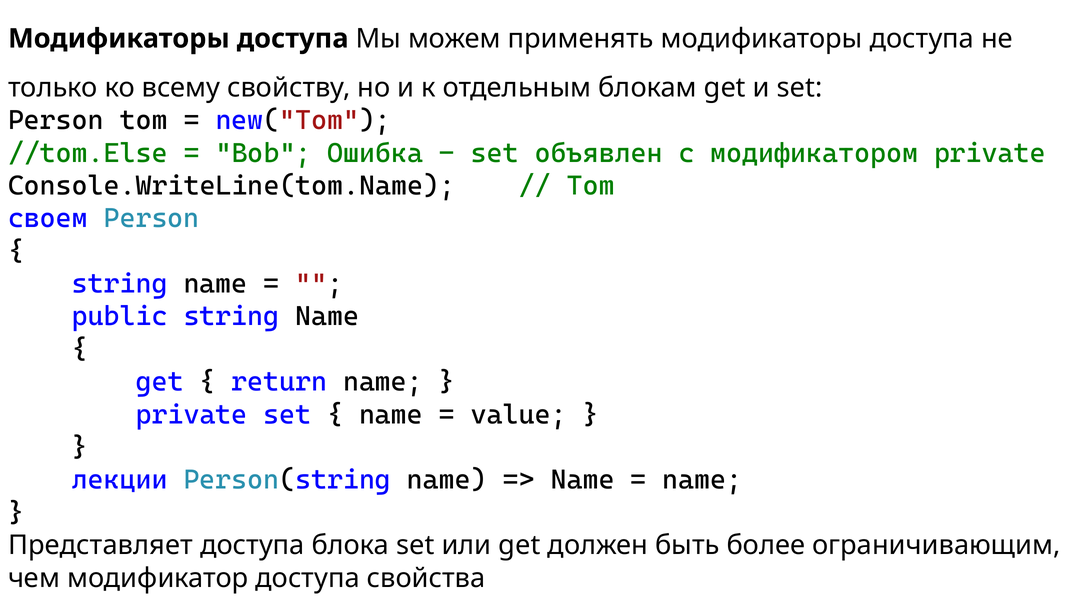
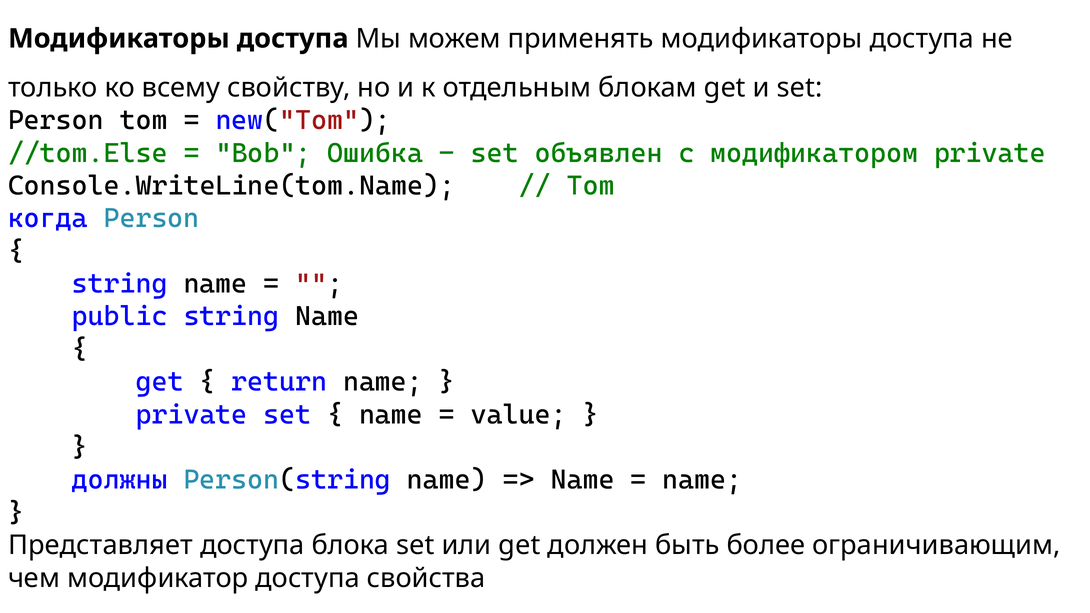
своем: своем -> когда (48, 218)
лекции: лекции -> должны (120, 480)
